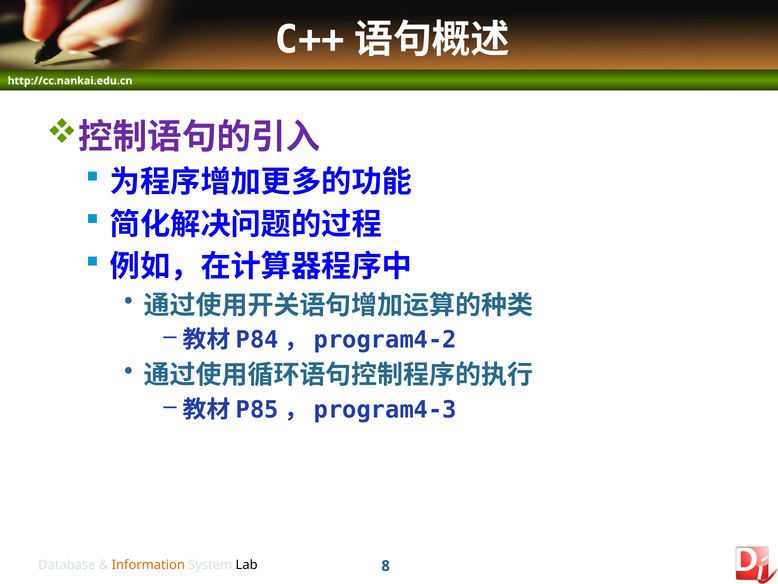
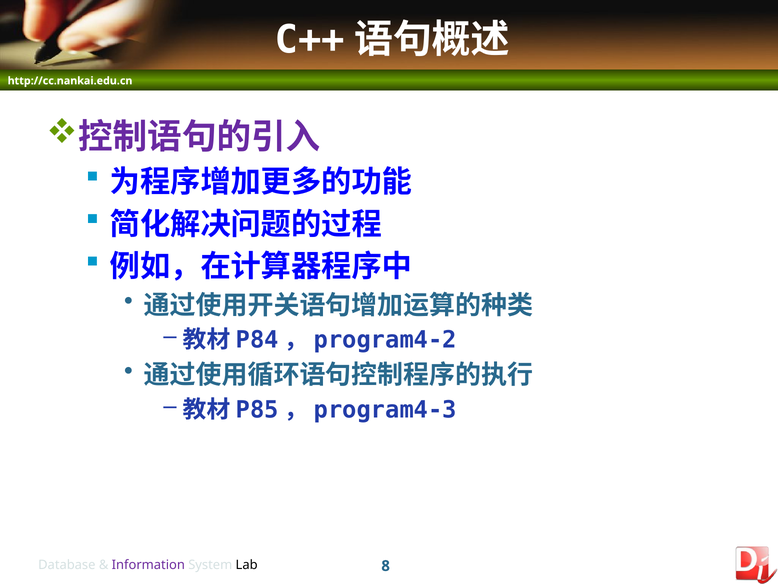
Information colour: orange -> purple (148, 565)
